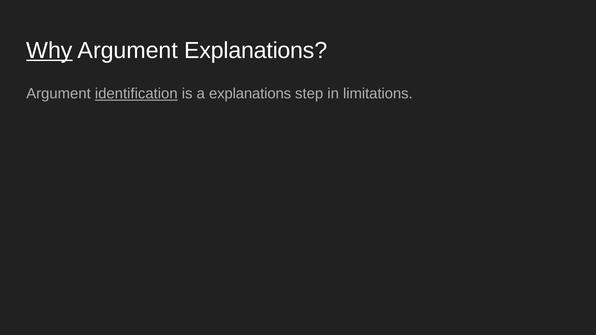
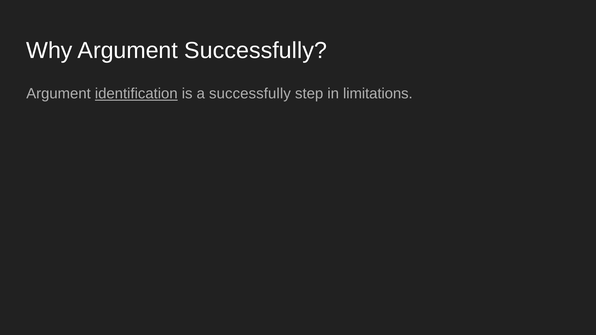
Why underline: present -> none (49, 50)
Argument Explanations: Explanations -> Successfully (256, 50)
a explanations: explanations -> successfully (250, 94)
